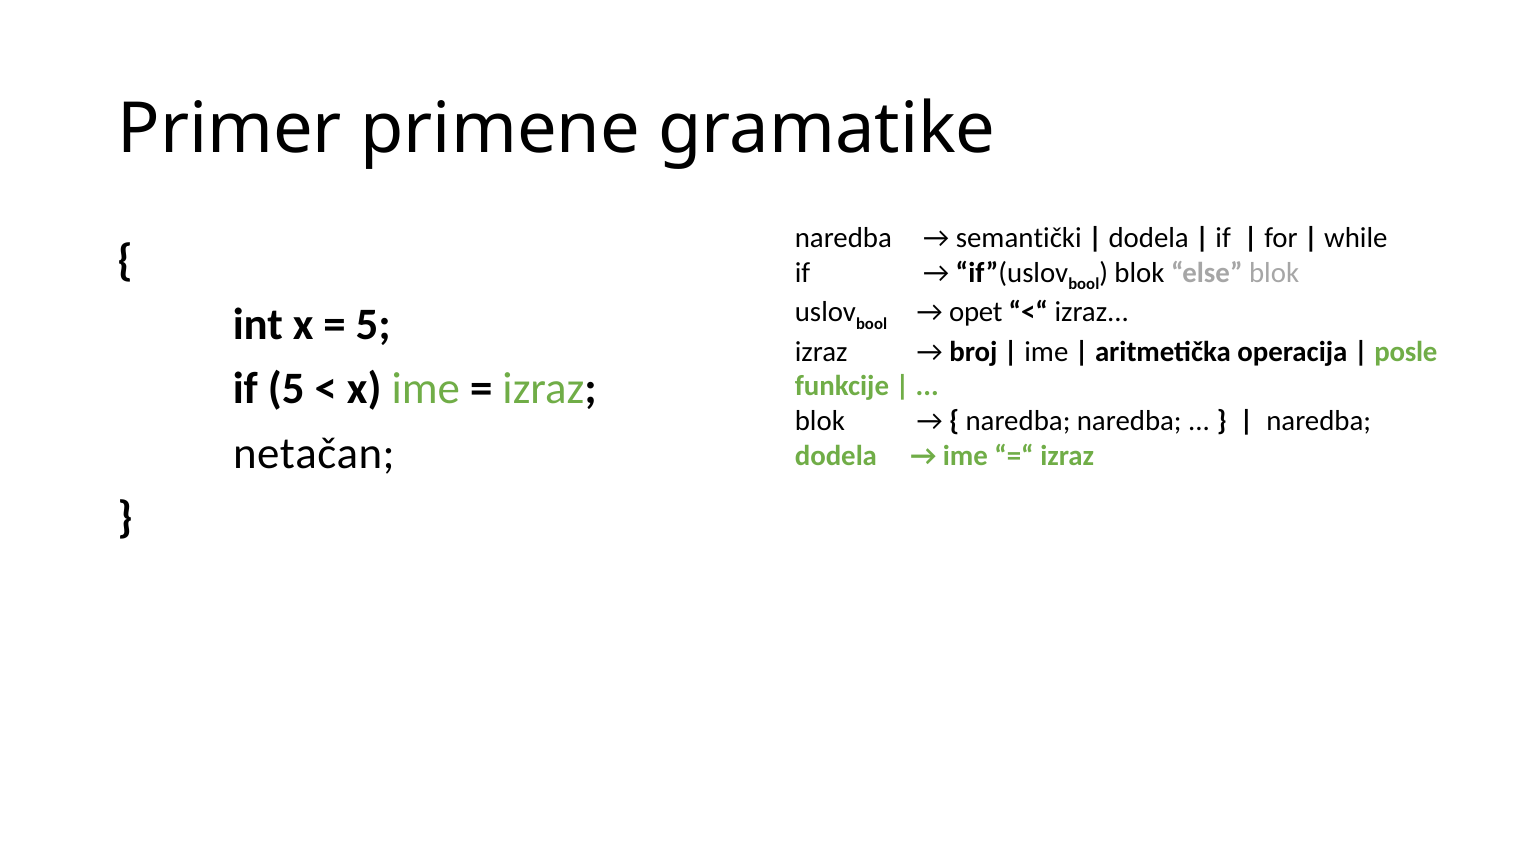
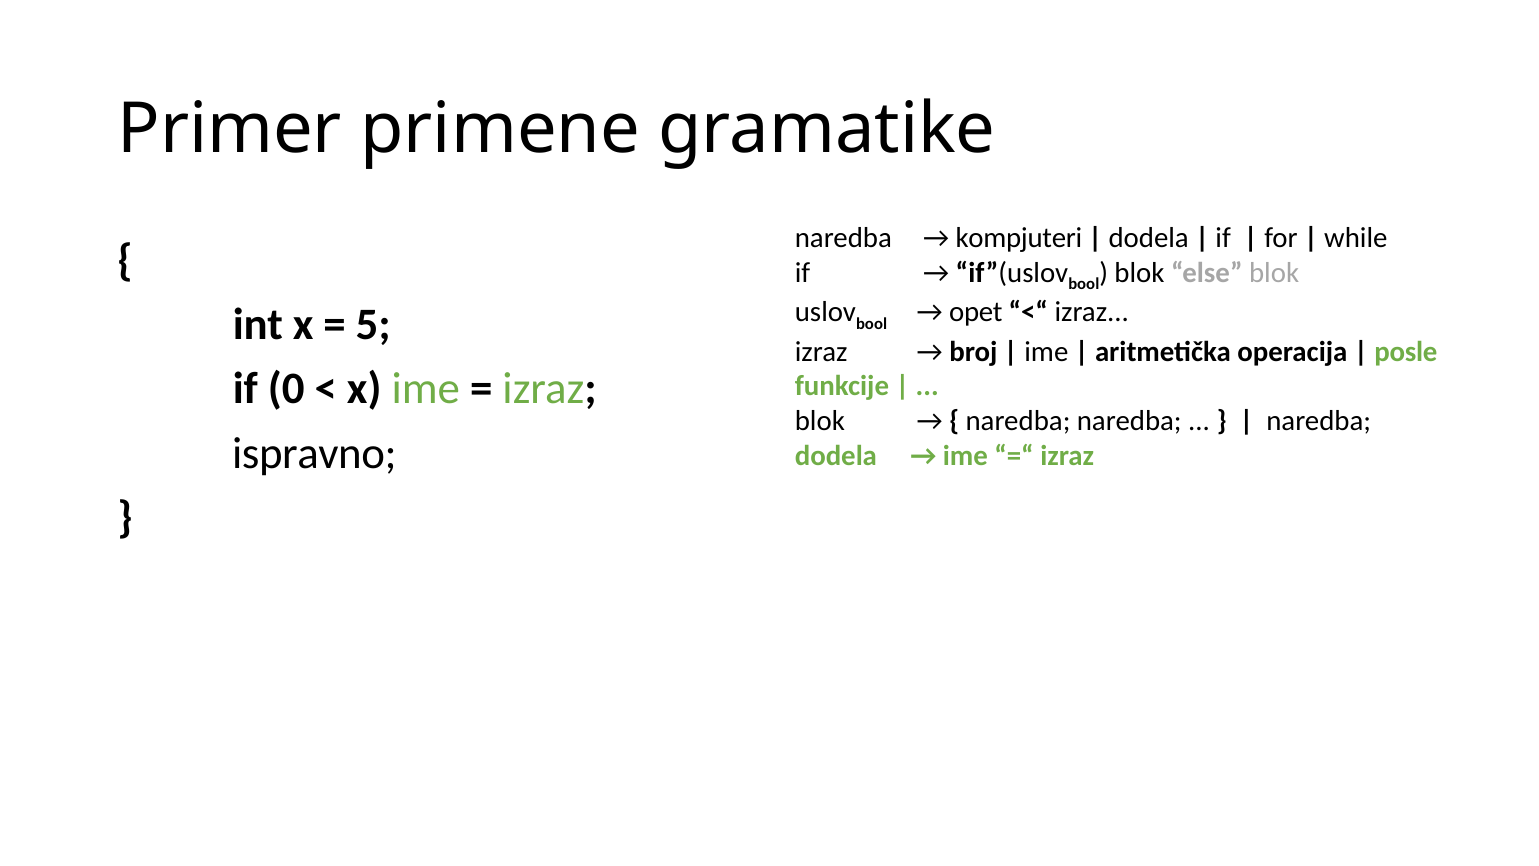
semantički: semantički -> kompjuteri (1019, 238)
if 5: 5 -> 0 (286, 389)
netačan: netačan -> ispravno (314, 453)
